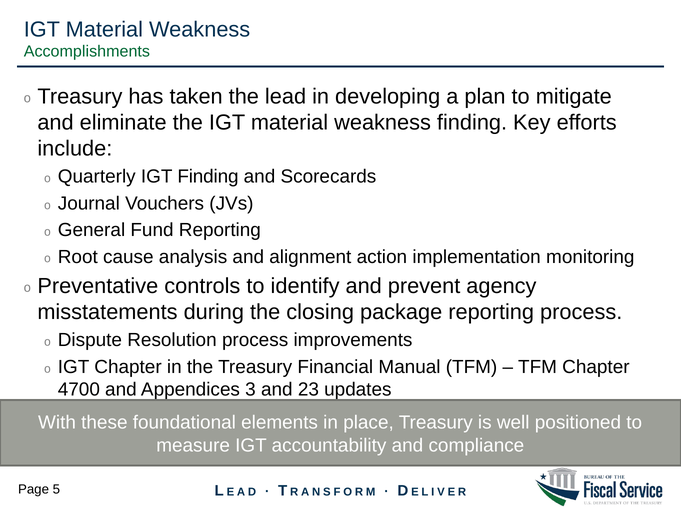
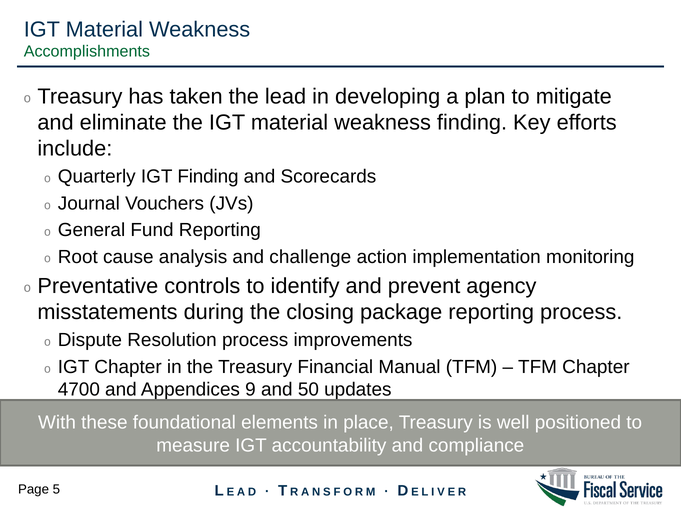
alignment: alignment -> challenge (310, 257)
3: 3 -> 9 (250, 389)
23: 23 -> 50 (308, 389)
